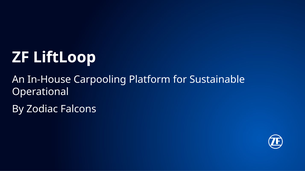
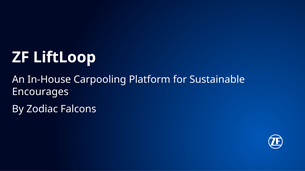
Operational: Operational -> Encourages (40, 92)
